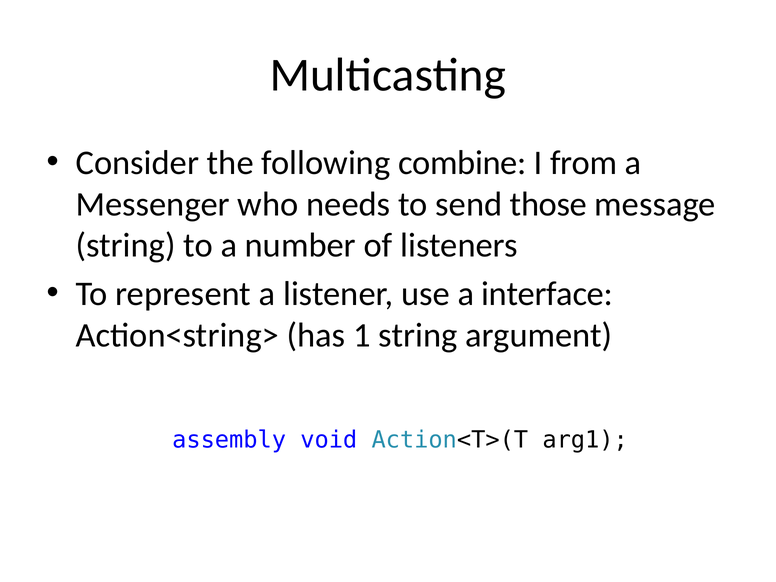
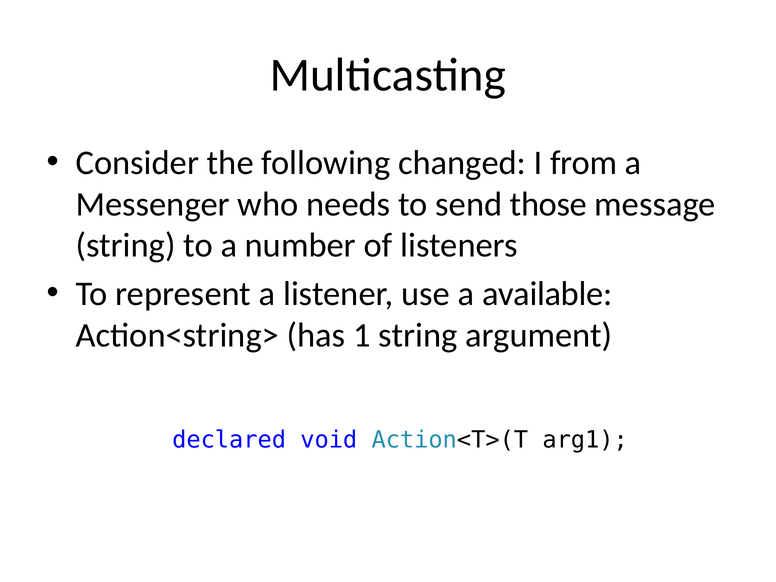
combine: combine -> changed (462, 163)
interface: interface -> available (547, 294)
assembly: assembly -> declared (229, 440)
